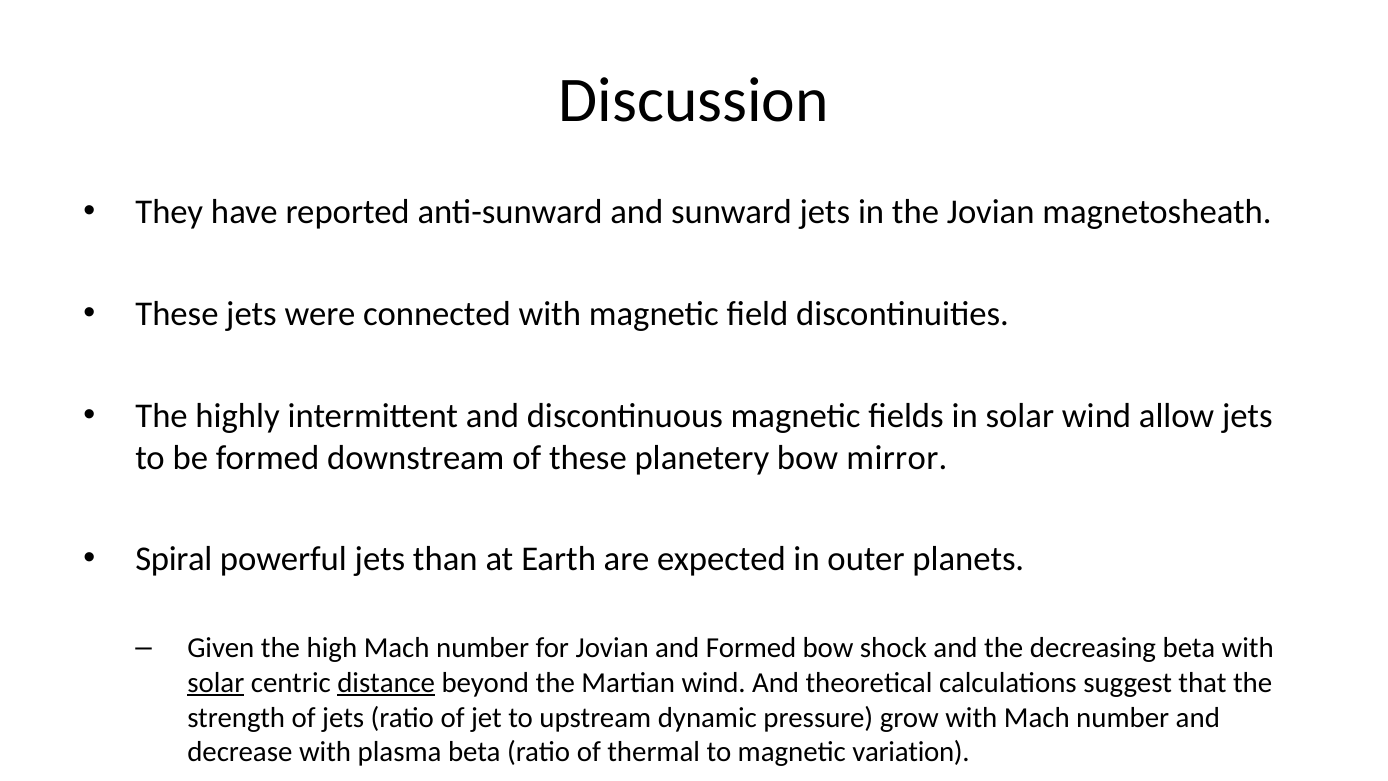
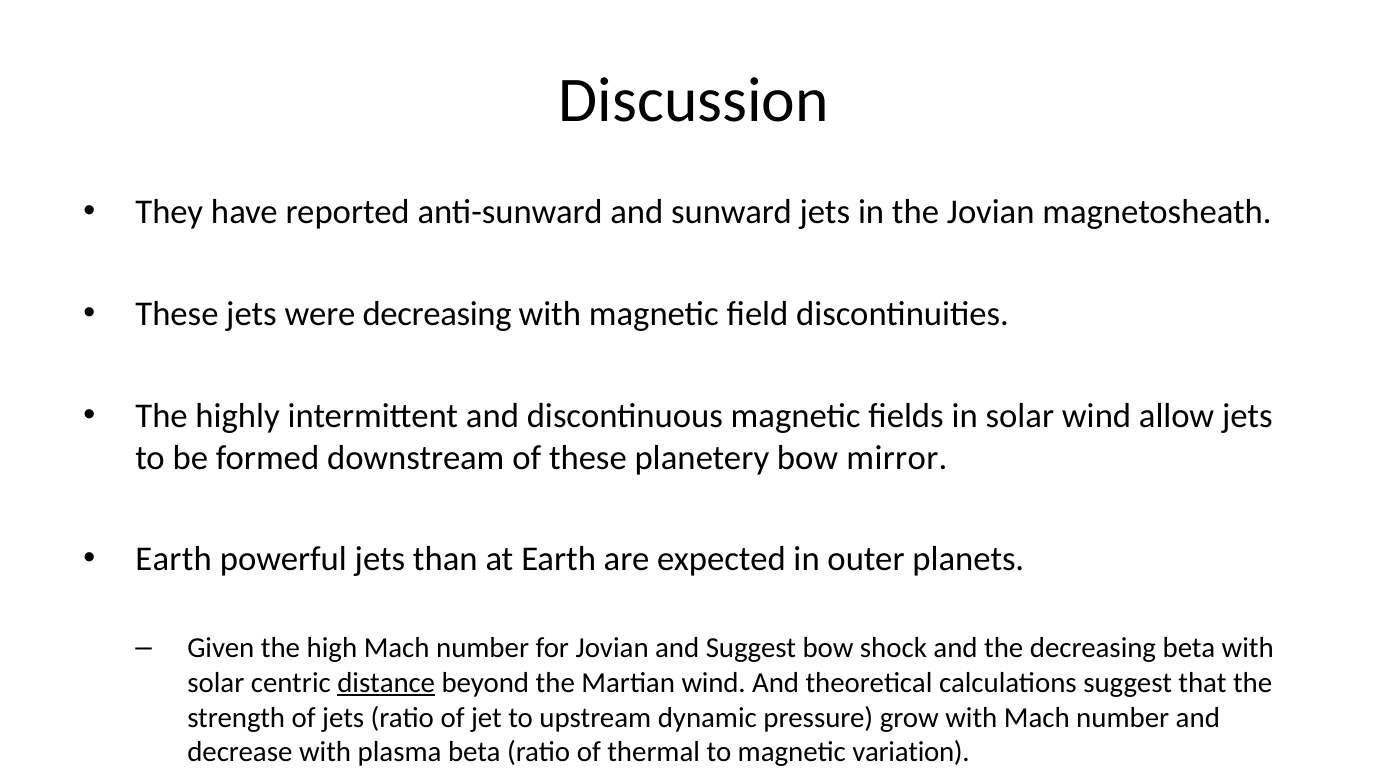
were connected: connected -> decreasing (437, 314)
Spiral: Spiral -> Earth (174, 559)
and Formed: Formed -> Suggest (751, 648)
solar underline: present -> none (216, 683)
